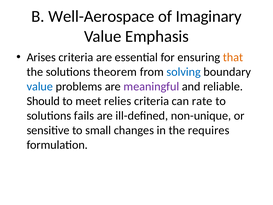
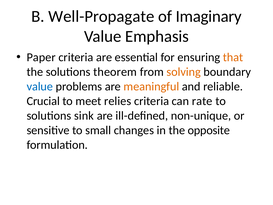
Well-Aerospace: Well-Aerospace -> Well-Propagate (101, 16)
Arises: Arises -> Paper (41, 57)
solving colour: blue -> orange (184, 72)
meaningful colour: purple -> orange (151, 86)
Should: Should -> Crucial (43, 101)
fails: fails -> sink (84, 116)
requires: requires -> opposite (209, 130)
